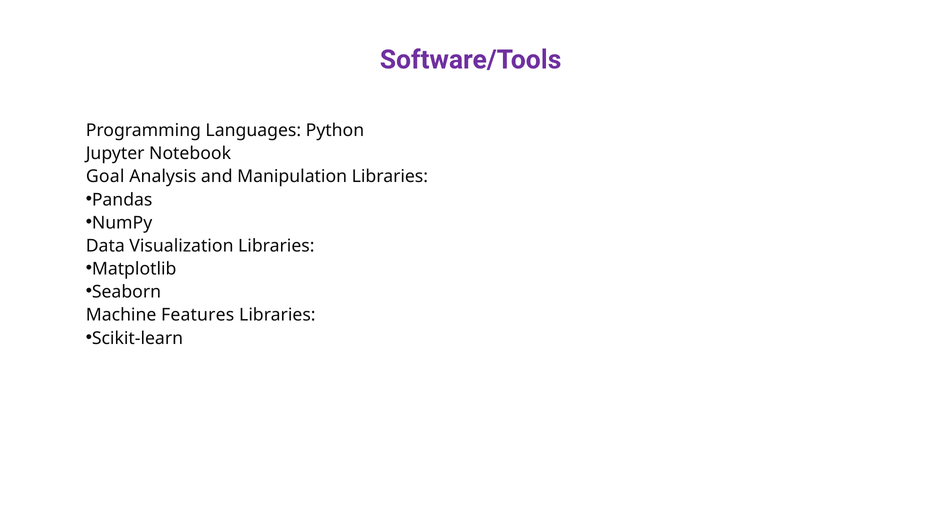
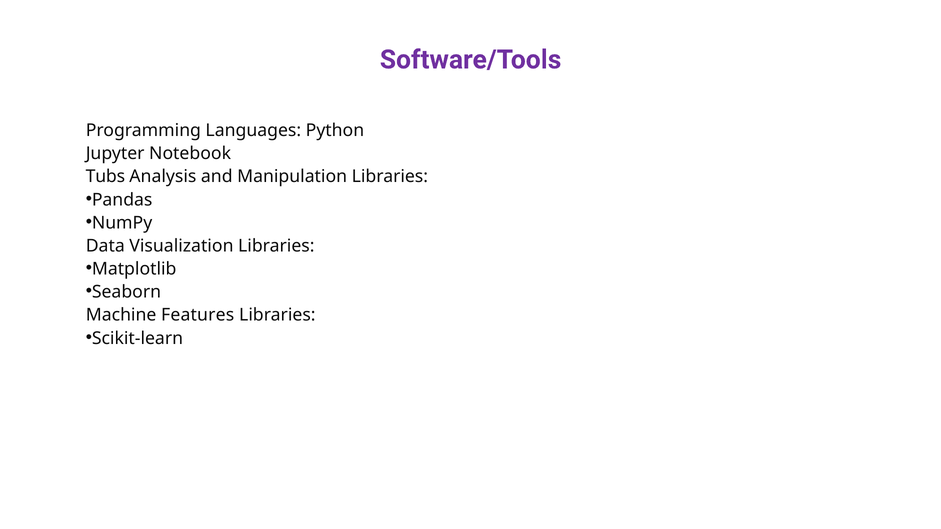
Goal: Goal -> Tubs (105, 177)
